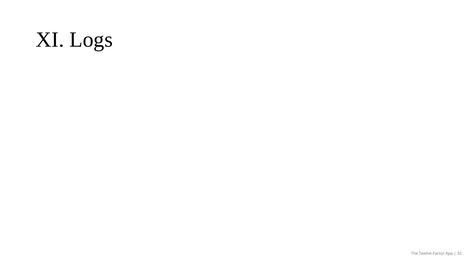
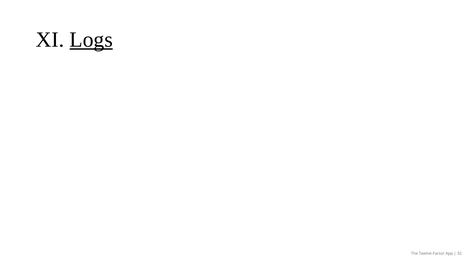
Logs underline: none -> present (91, 40)
